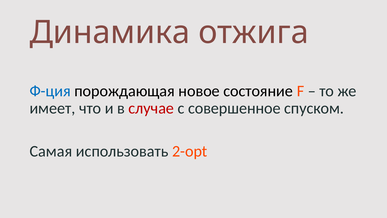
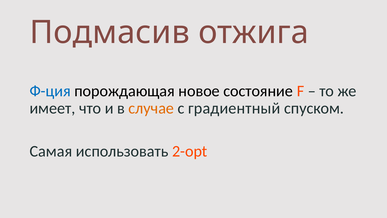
Динамика: Динамика -> Подмасив (110, 32)
случае colour: red -> orange (151, 108)
совершенное: совершенное -> градиентный (234, 108)
